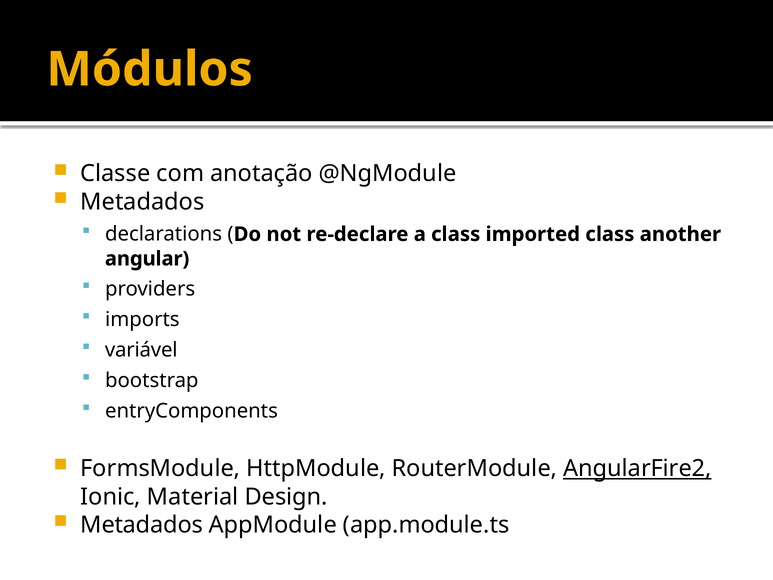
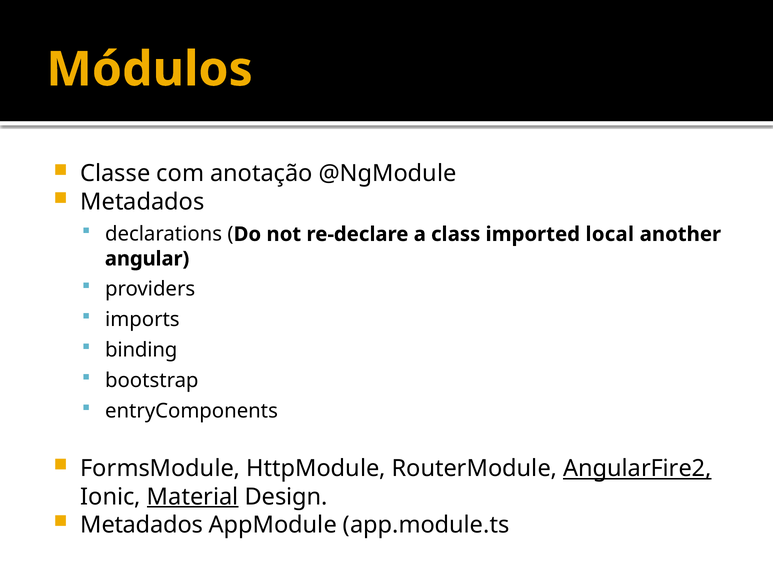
imported class: class -> local (610, 234)
variável: variável -> binding (141, 350)
Material underline: none -> present (193, 497)
